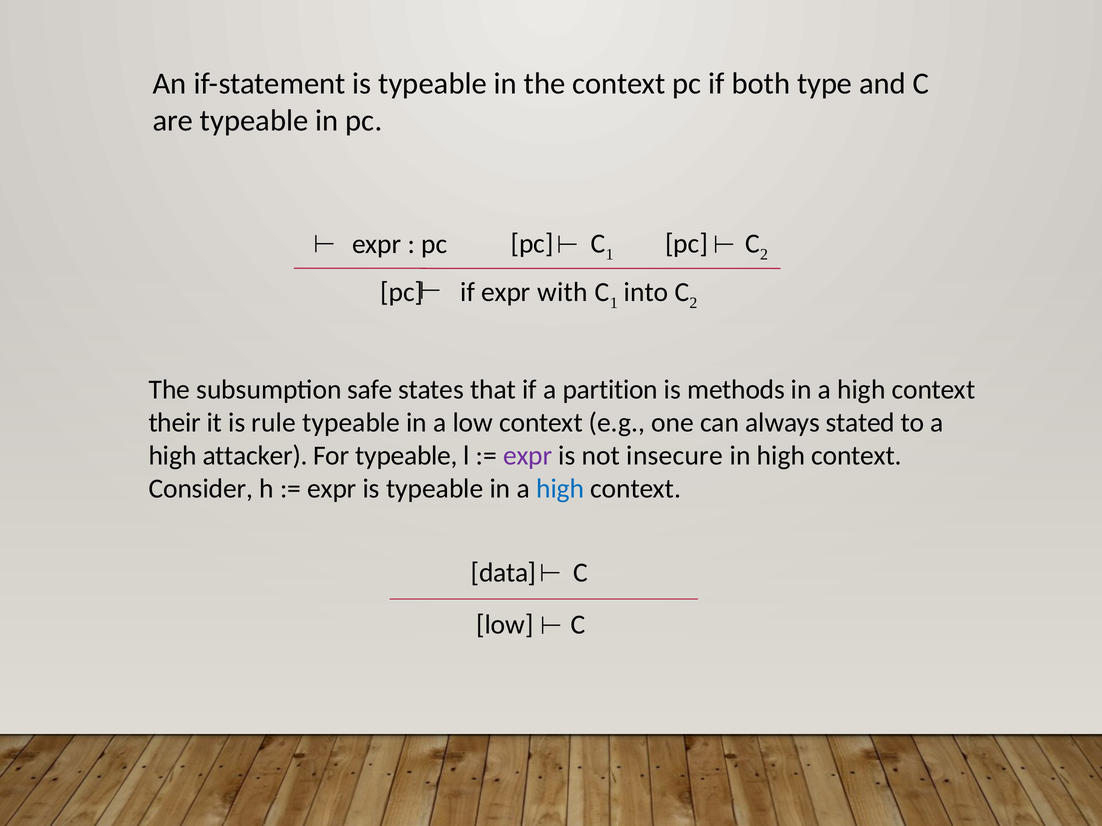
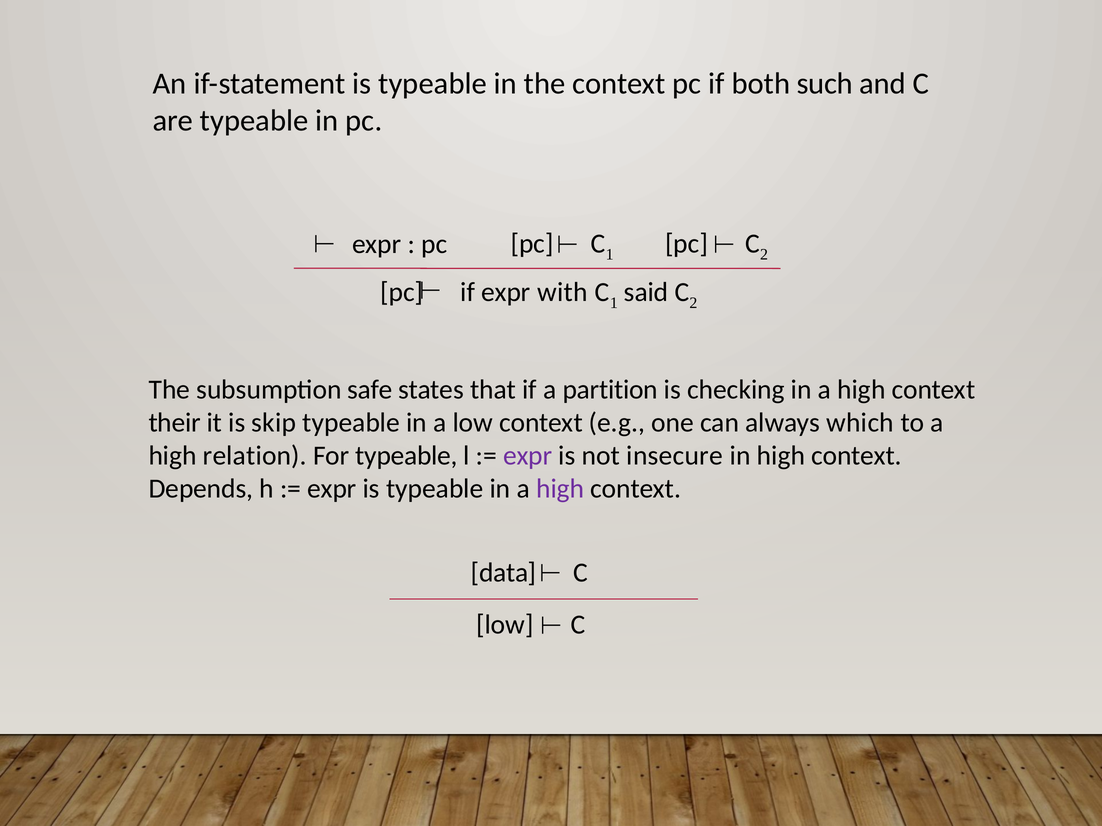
type: type -> such (825, 84)
into: into -> said (646, 292)
methods: methods -> checking (736, 390)
rule: rule -> skip (274, 423)
stated: stated -> which (860, 423)
attacker: attacker -> relation (255, 456)
Consider: Consider -> Depends (201, 489)
high colour: blue -> purple (560, 489)
